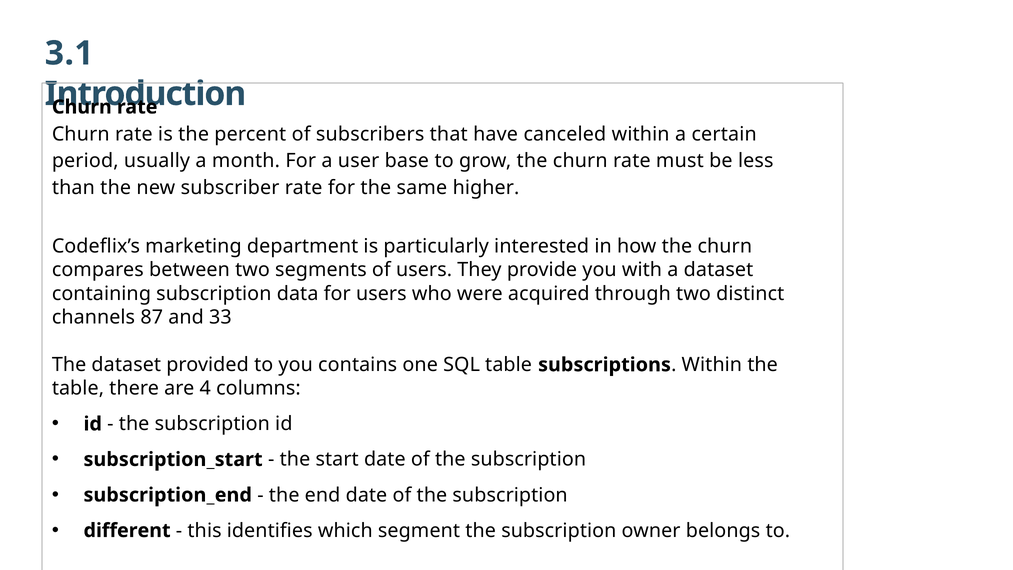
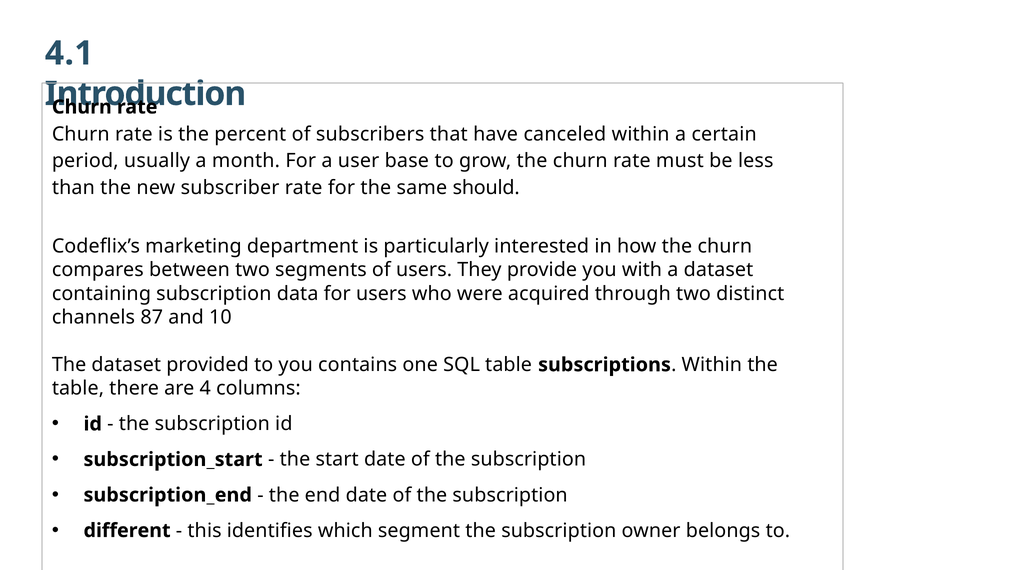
3.1: 3.1 -> 4.1 (69, 53)
higher: higher -> should (486, 188)
33: 33 -> 10 (220, 317)
